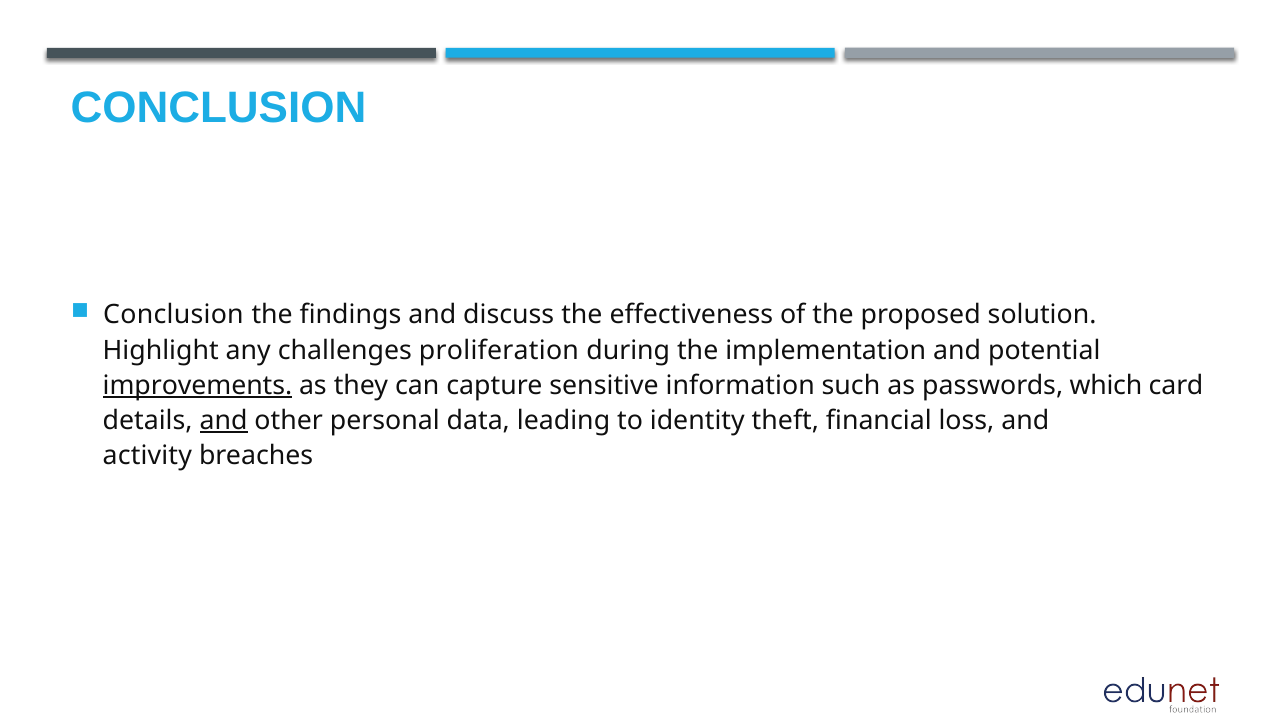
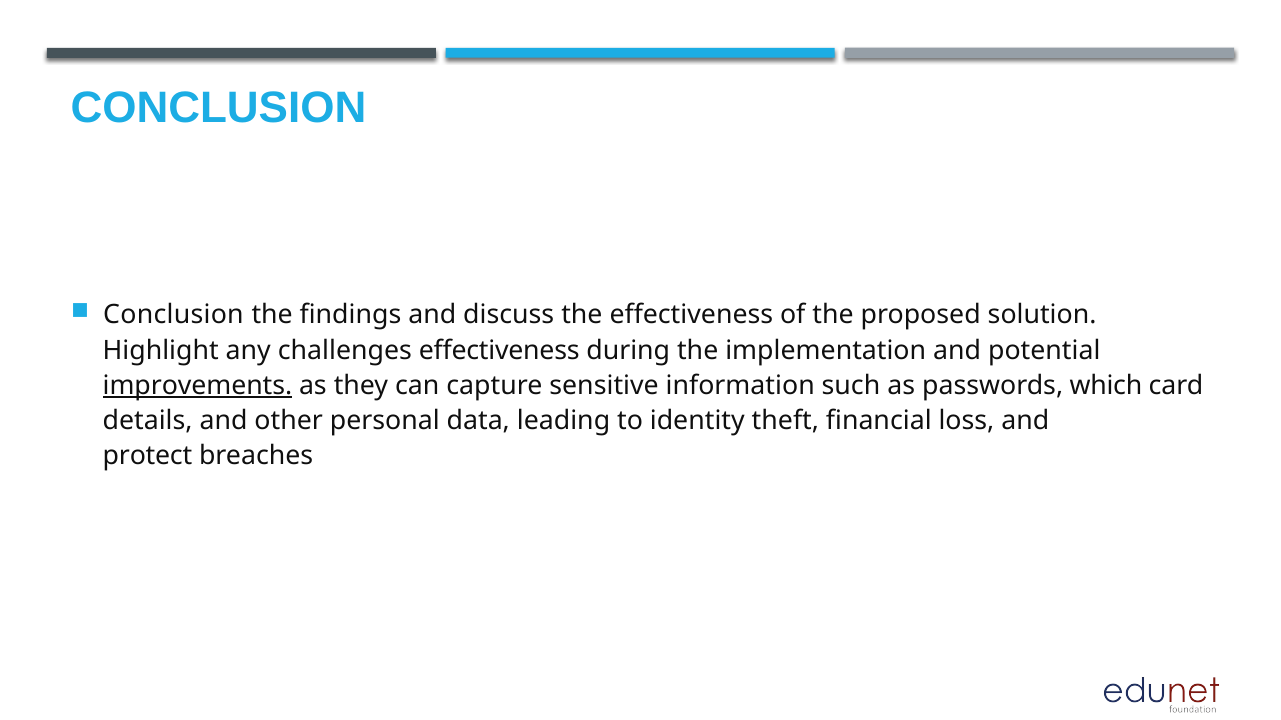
challenges proliferation: proliferation -> effectiveness (499, 351)
and underline: present -> none (224, 421)
activity: activity -> protect (147, 456)
